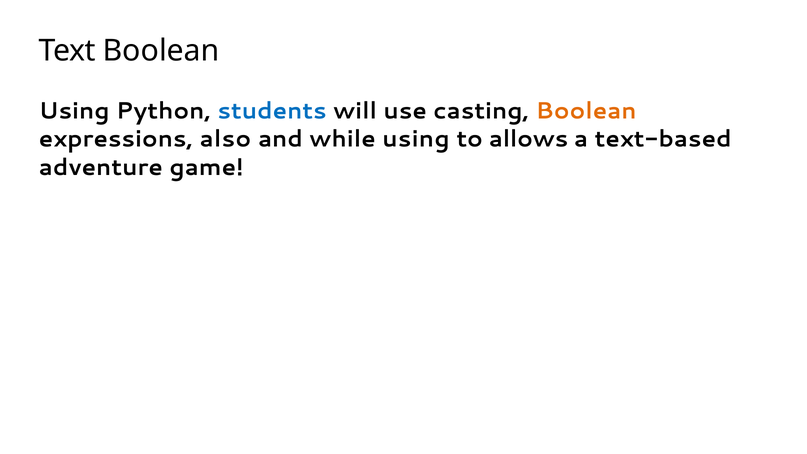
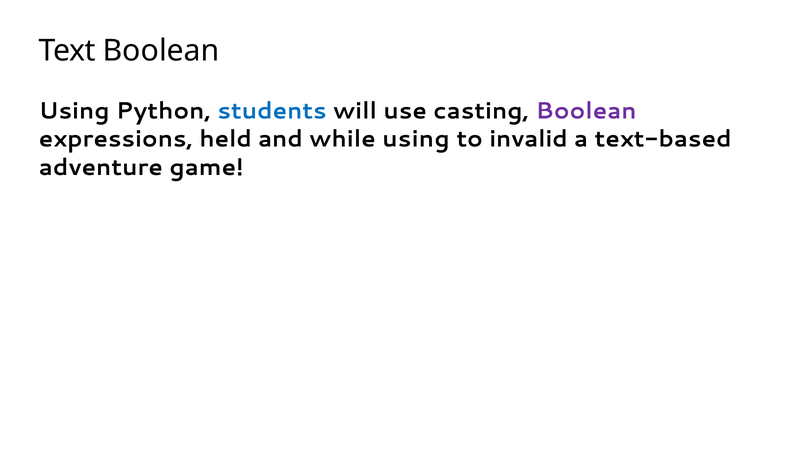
Boolean colour: orange -> purple (586, 111)
also: also -> held (226, 139)
allows: allows -> invalid (529, 139)
